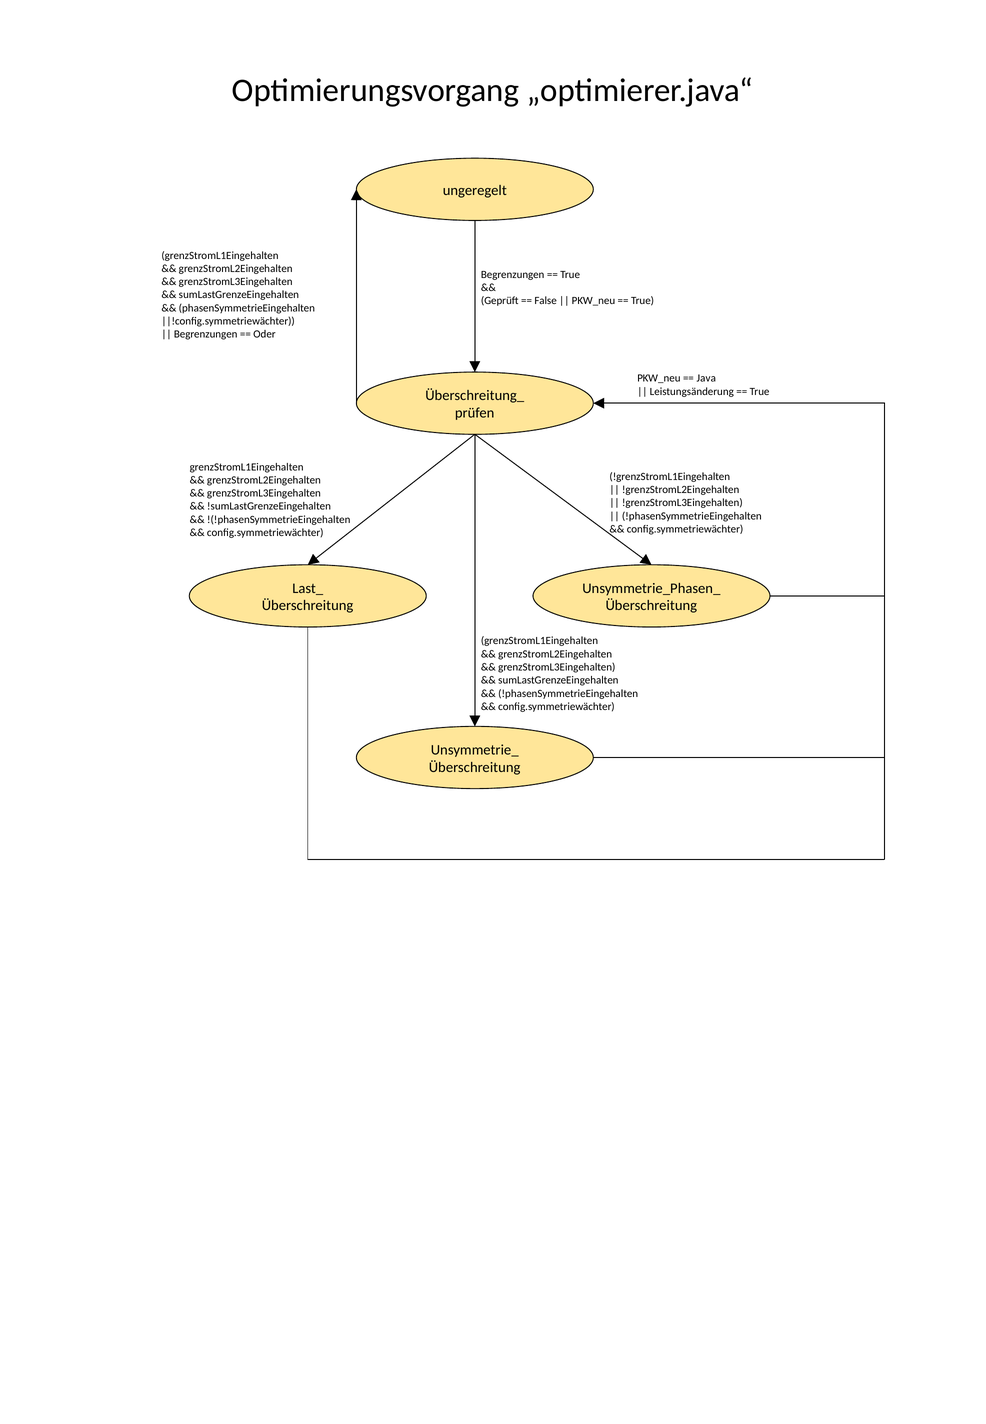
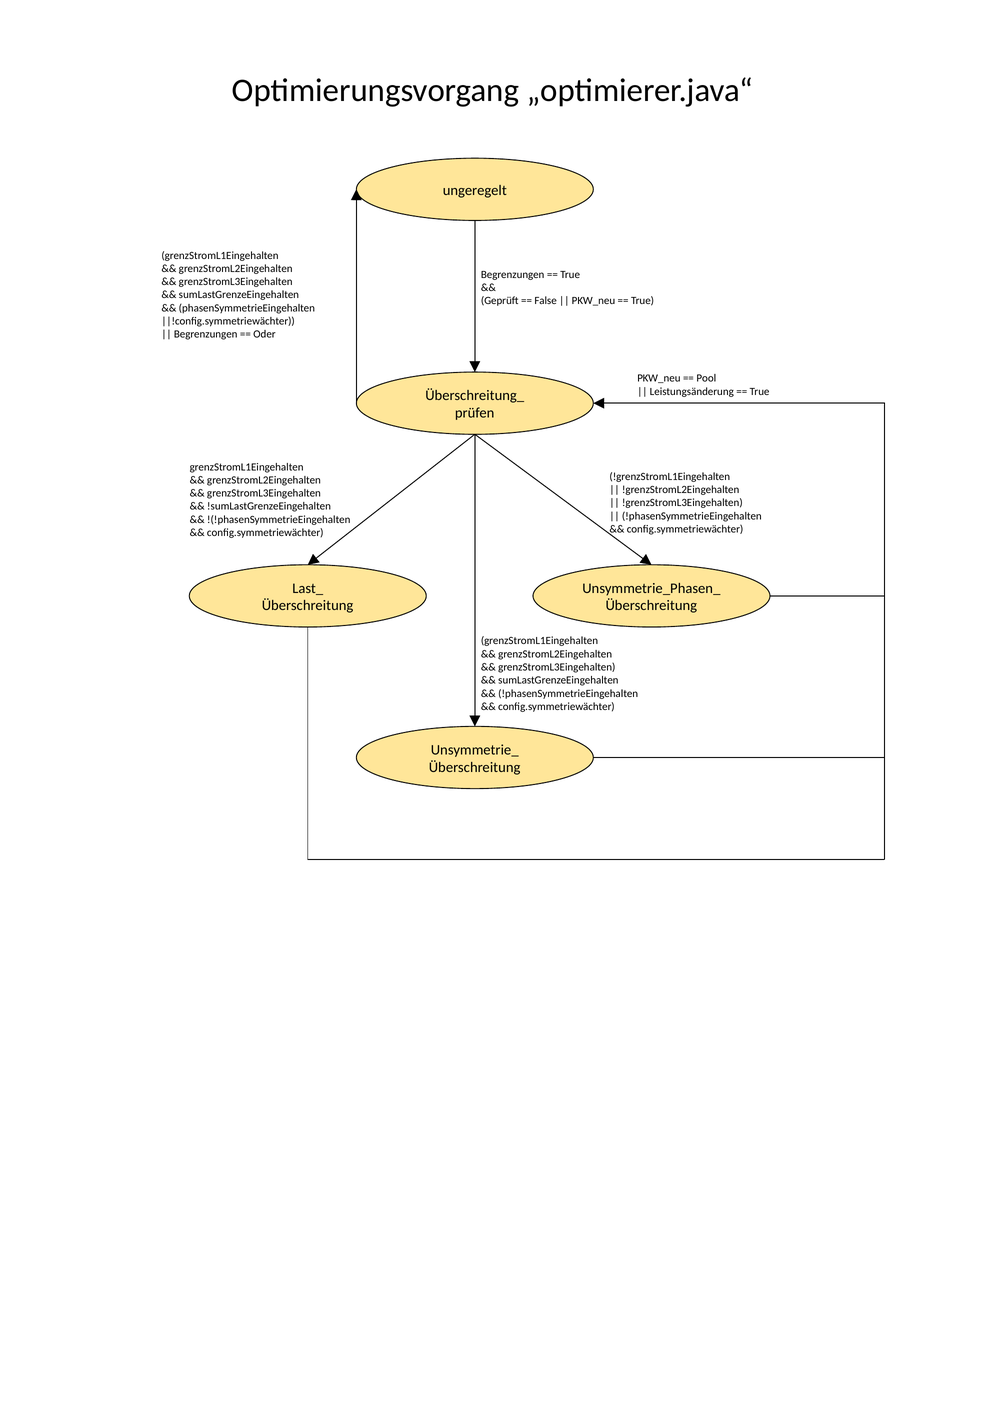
Java: Java -> Pool (706, 378)
